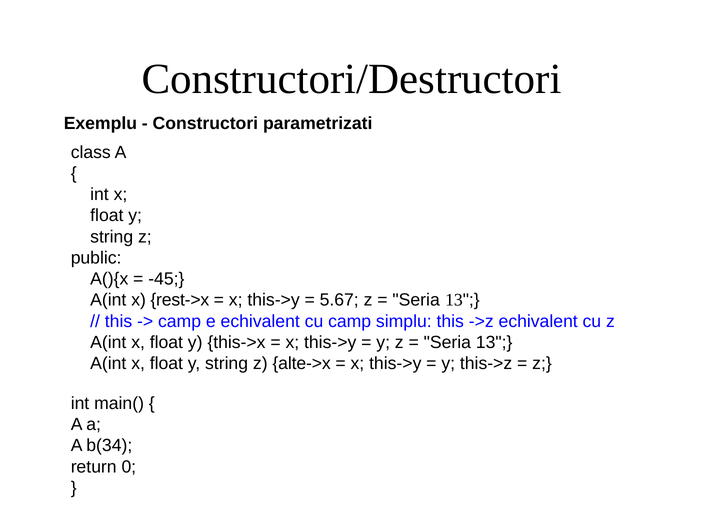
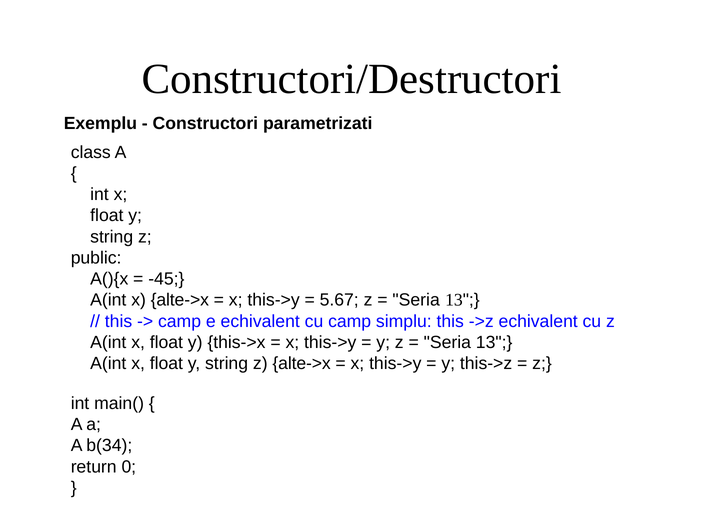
x rest->x: rest->x -> alte->x (180, 300)
